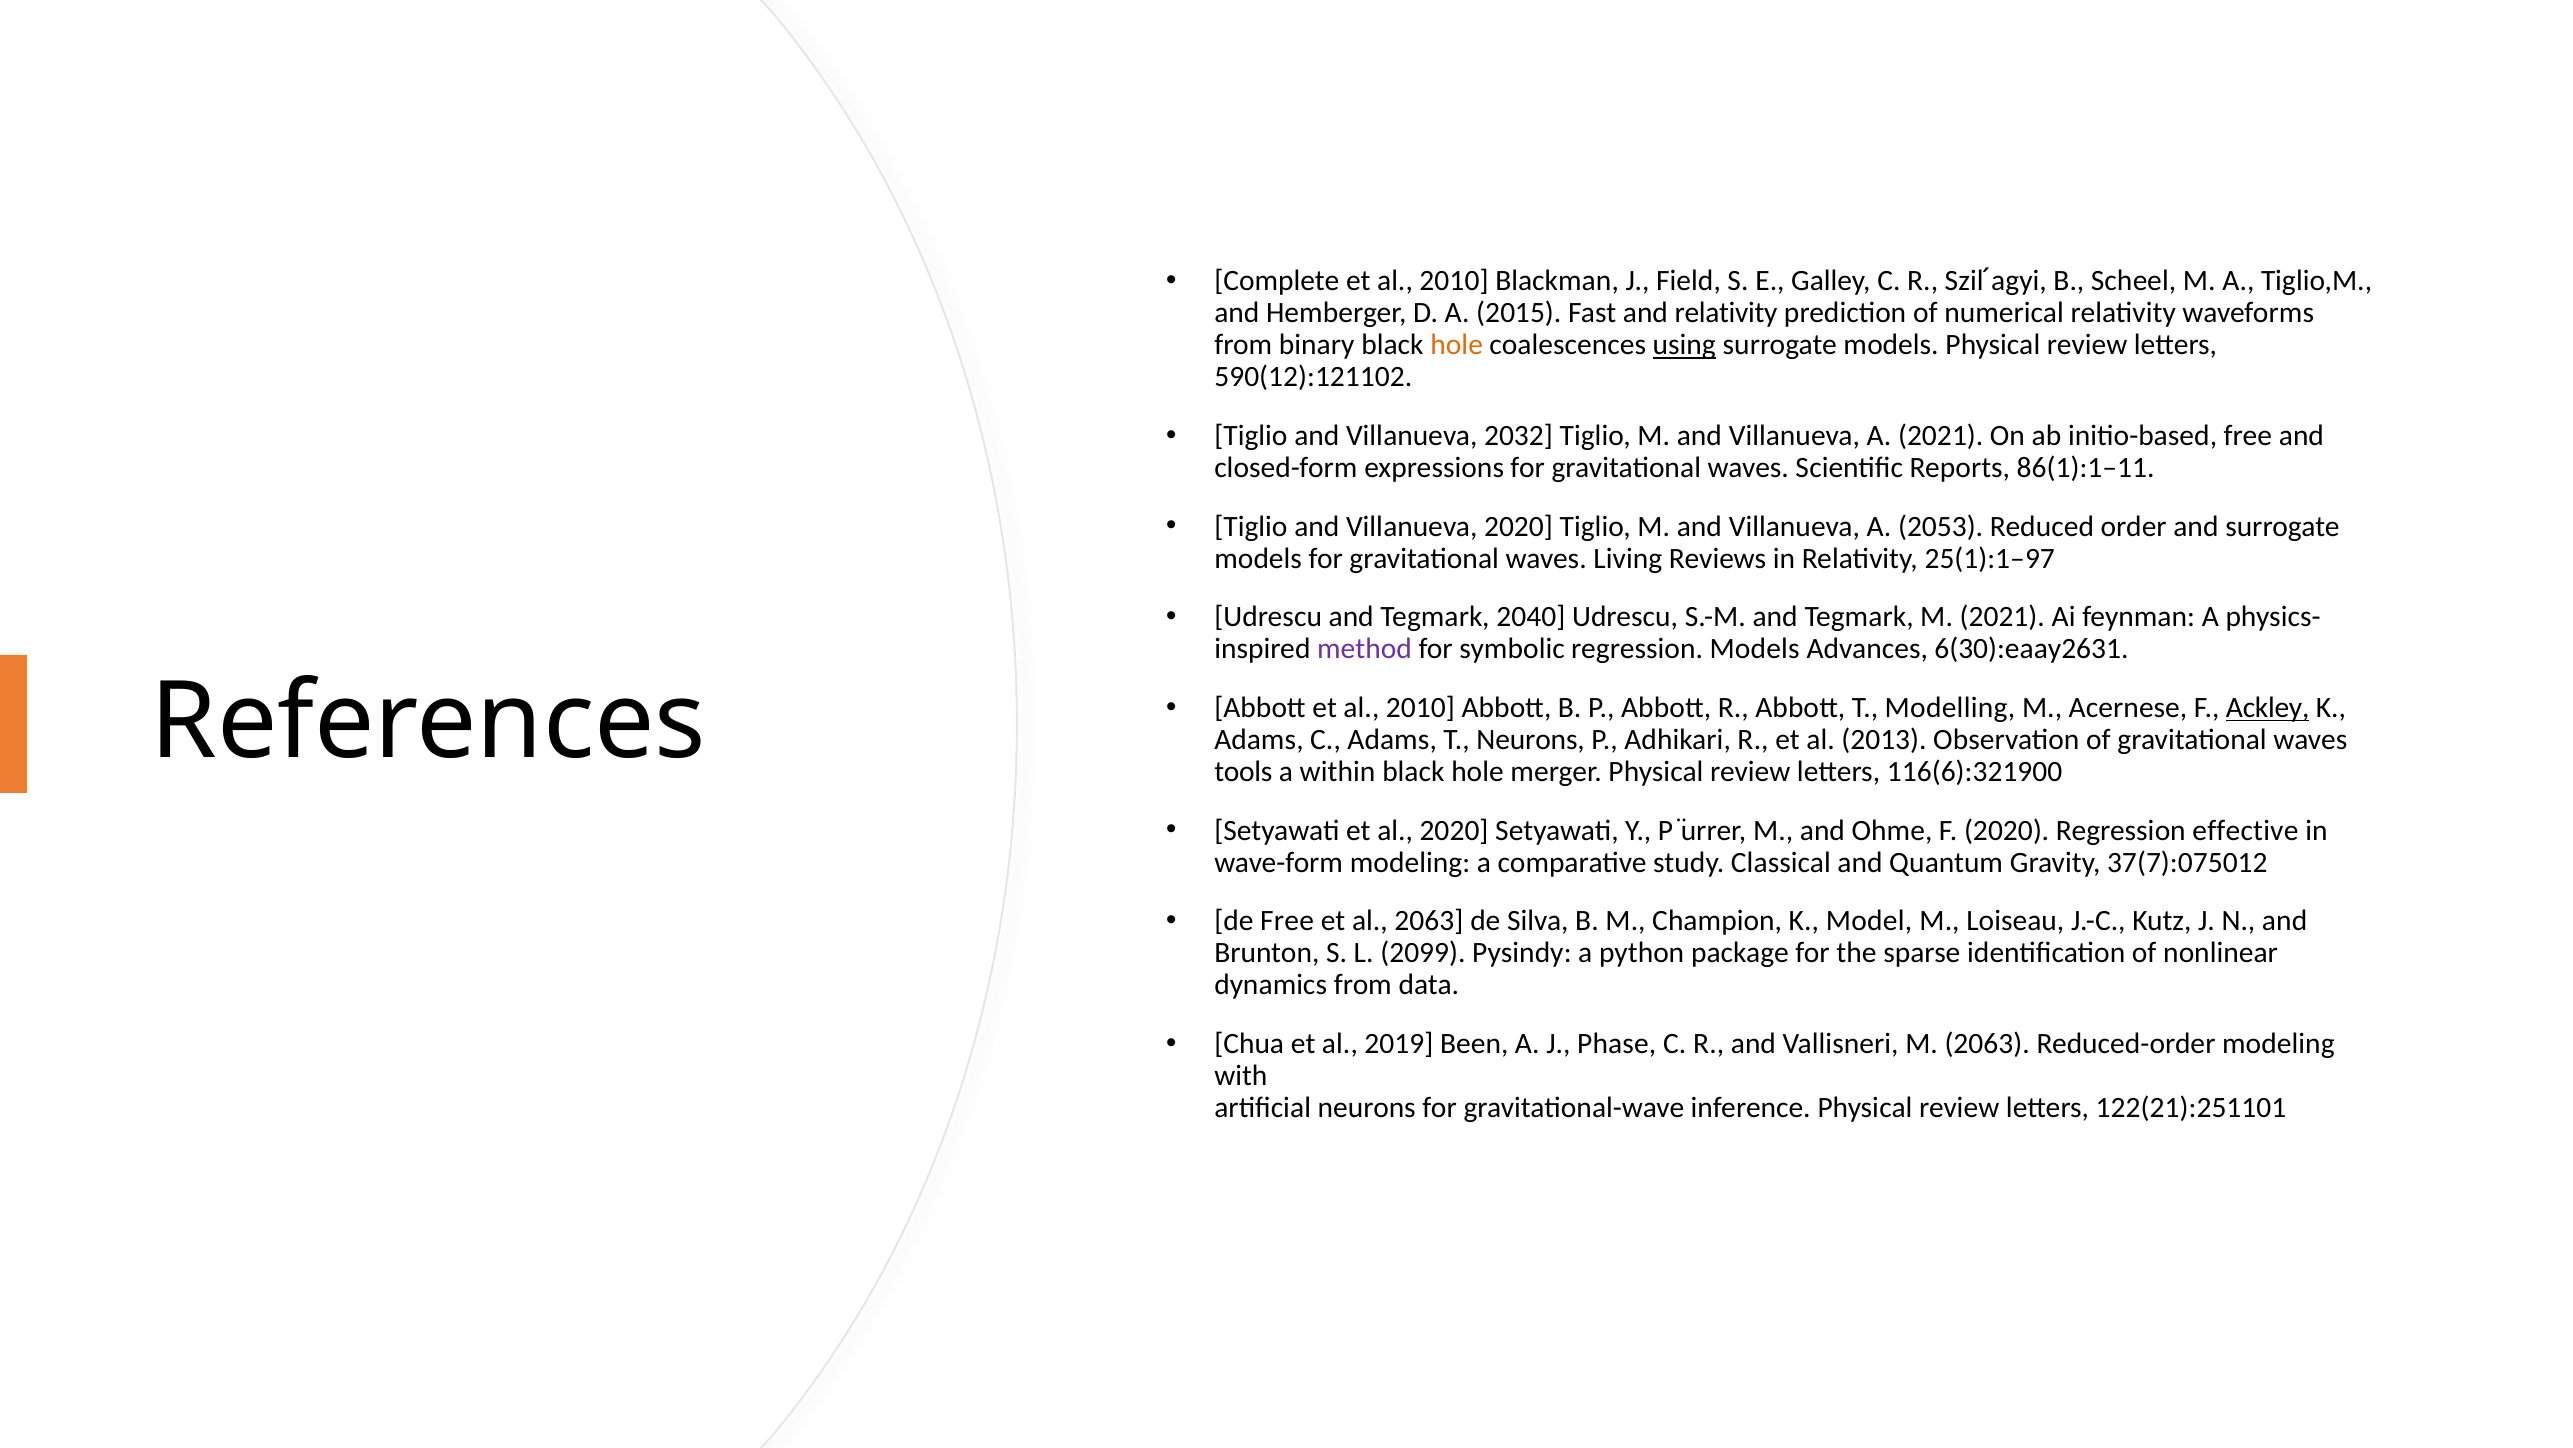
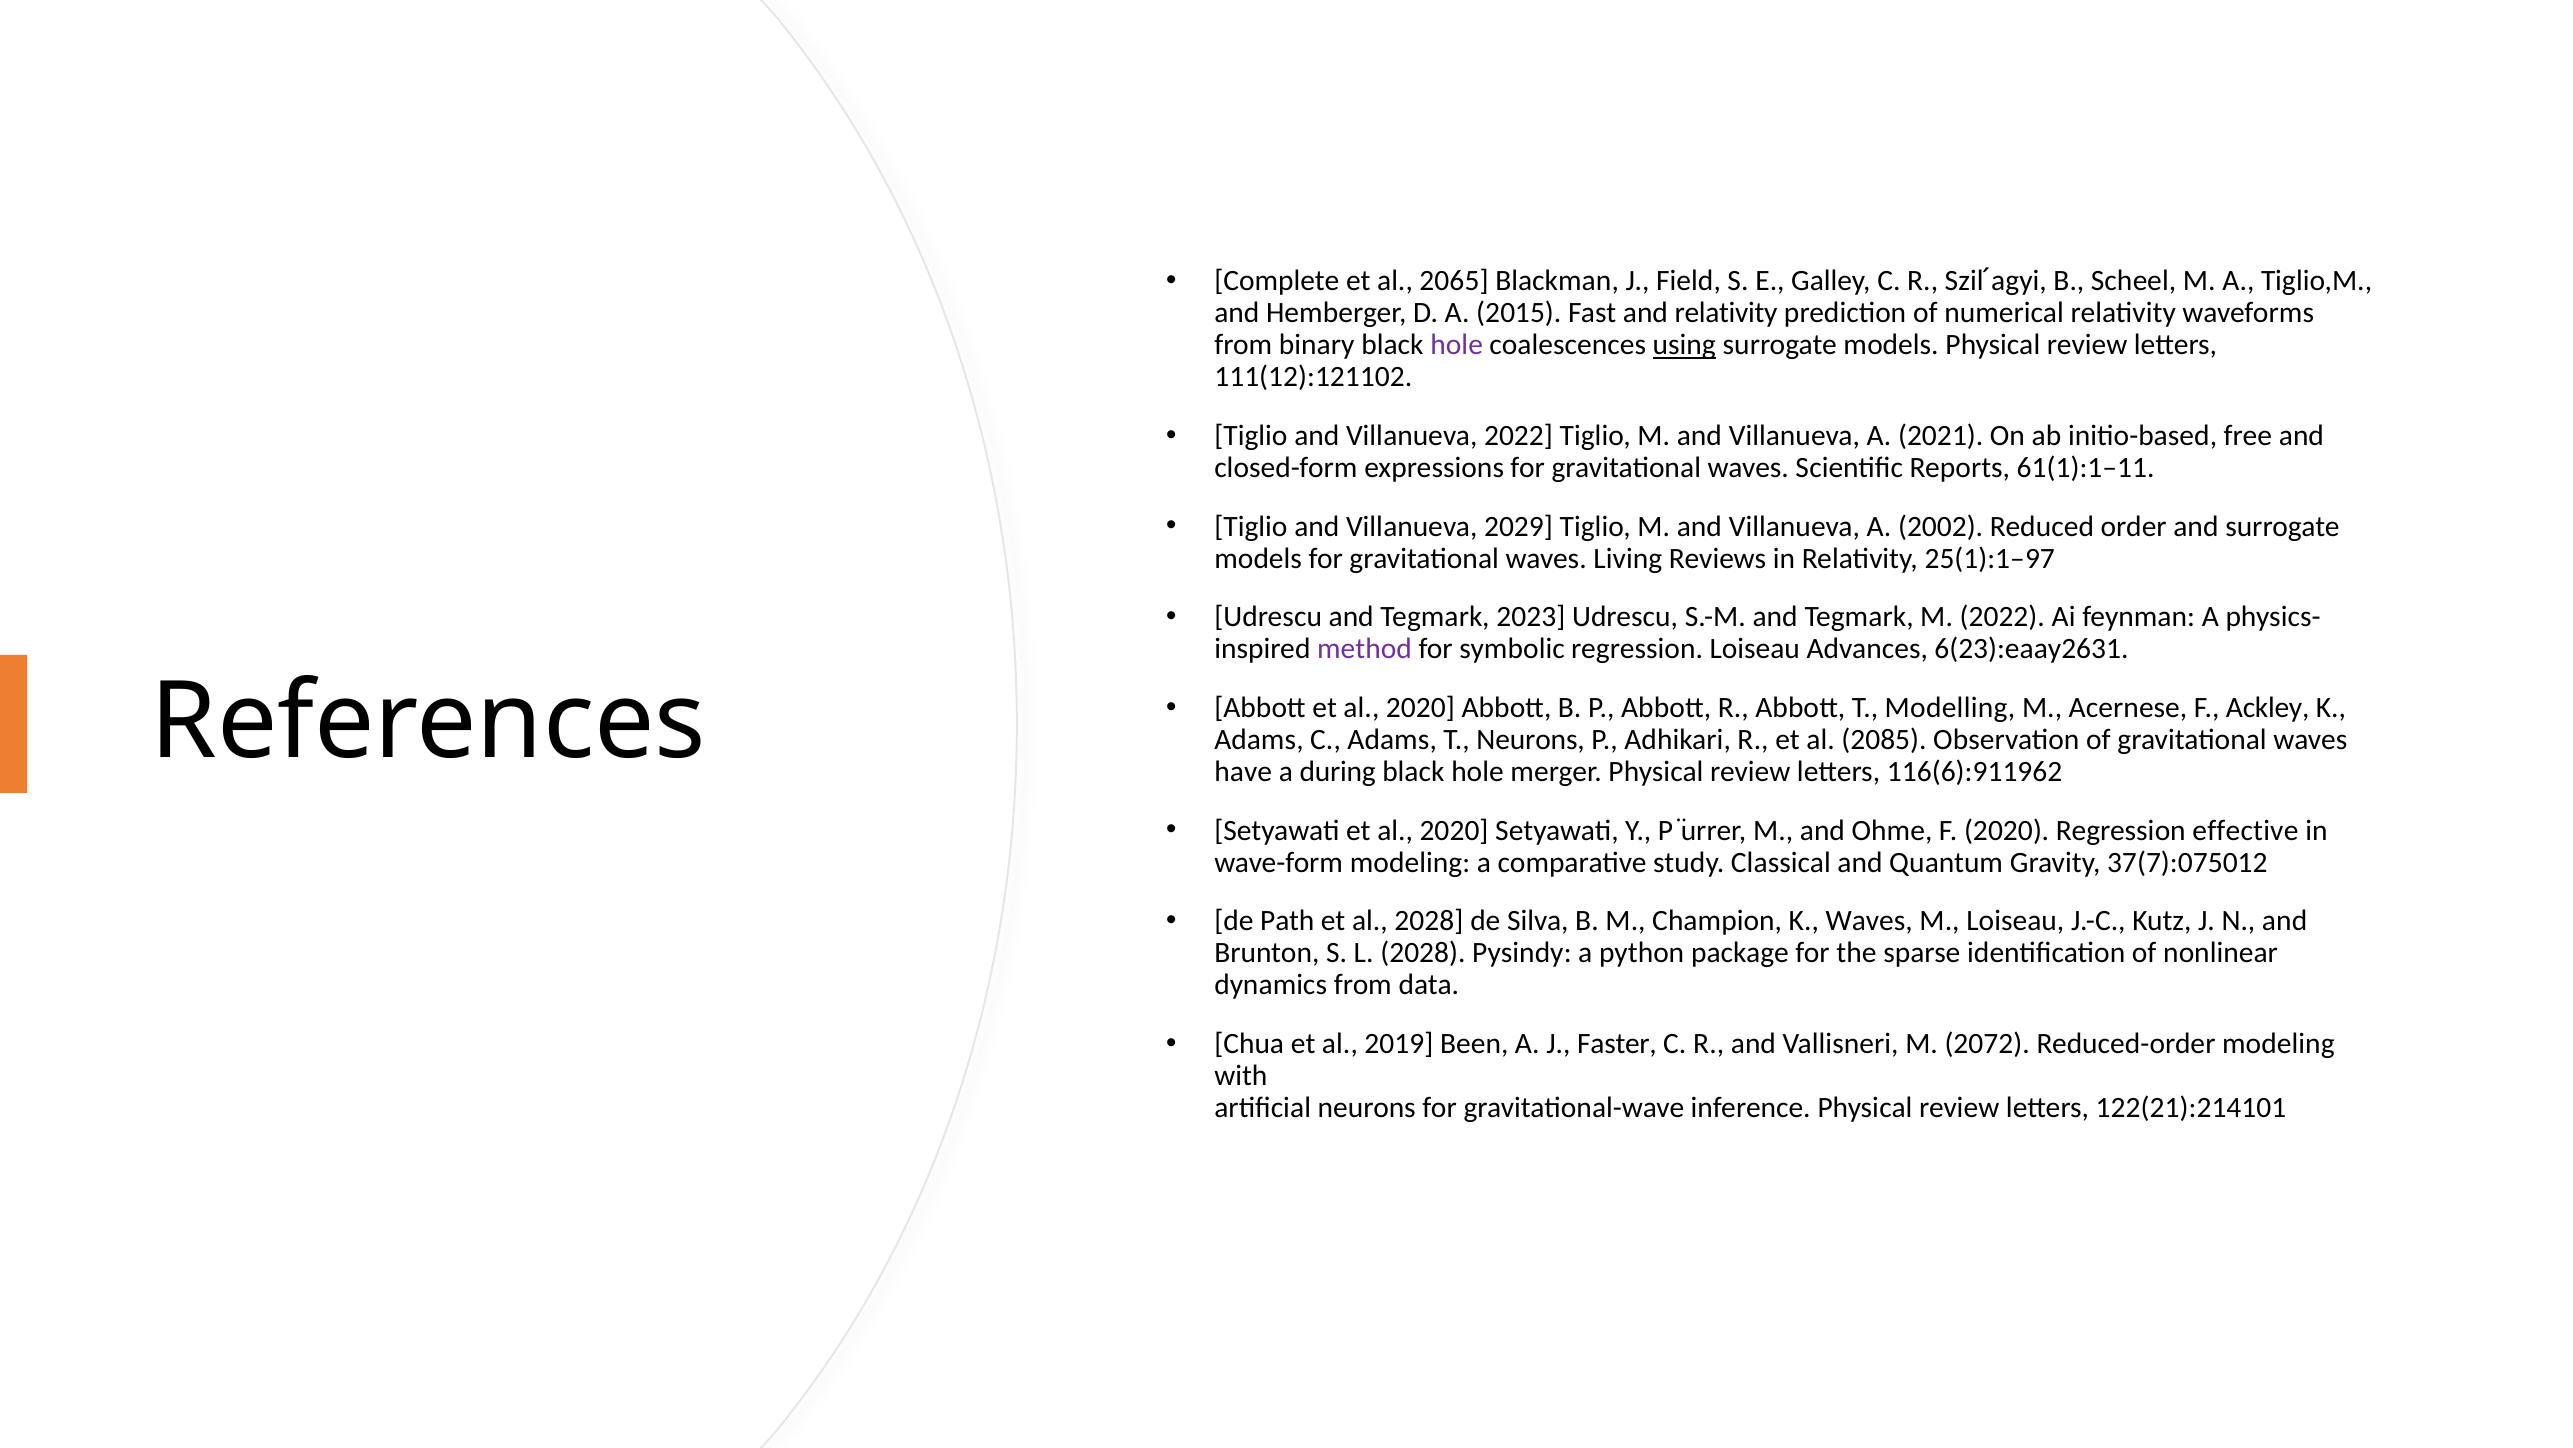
2010: 2010 -> 2065 (1454, 281)
hole colour: orange -> purple (1457, 345)
590(12):121102: 590(12):121102 -> 111(12):121102 (1313, 377)
Villanueva 2032: 2032 -> 2022 (1518, 436)
86(1):1–11: 86(1):1–11 -> 61(1):1–11 (2086, 467)
Villanueva 2020: 2020 -> 2029 (1518, 526)
2053: 2053 -> 2002 (1941, 526)
2040: 2040 -> 2023 (1531, 617)
M 2021: 2021 -> 2022 (2002, 617)
regression Models: Models -> Loiseau (1755, 649)
6(30):eaay2631: 6(30):eaay2631 -> 6(23):eaay2631 (2031, 649)
Abbott et al 2010: 2010 -> 2020 (1420, 707)
Ackley underline: present -> none (2268, 707)
2013: 2013 -> 2085 (1884, 739)
tools: tools -> have (1243, 771)
within: within -> during (1338, 771)
116(6):321900: 116(6):321900 -> 116(6):911962 (1975, 771)
de Free: Free -> Path (1287, 921)
al 2063: 2063 -> 2028 (1429, 921)
K Model: Model -> Waves (1869, 921)
L 2099: 2099 -> 2028 (1423, 953)
Phase: Phase -> Faster (1617, 1043)
M 2063: 2063 -> 2072 (1987, 1043)
122(21):251101: 122(21):251101 -> 122(21):214101 (2191, 1107)
